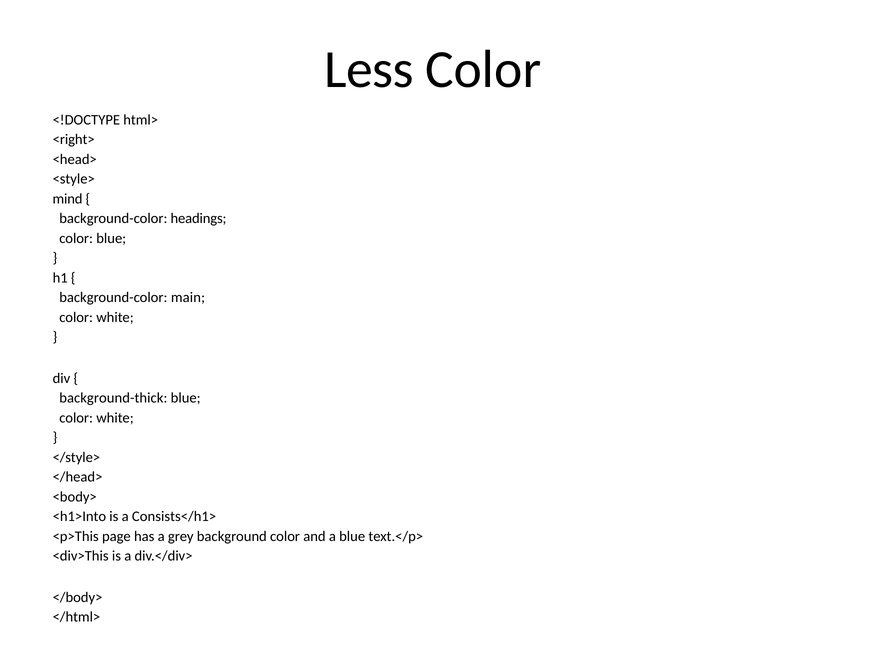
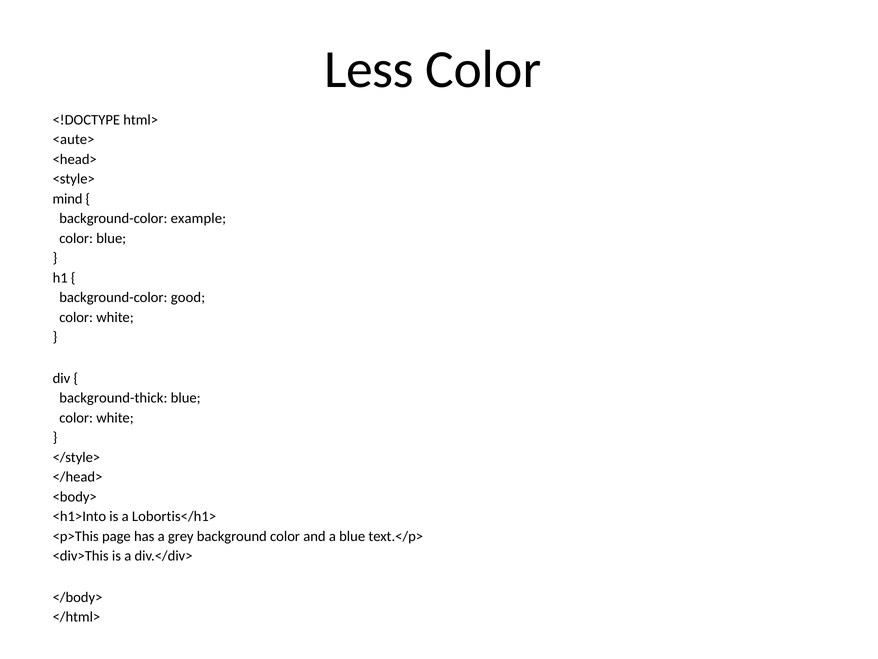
<right>: <right> -> <aute> (74, 139)
headings: headings -> example (198, 218)
main: main -> good (188, 297)
Consists</h1>: Consists</h1> -> Lobortis</h1> (174, 516)
